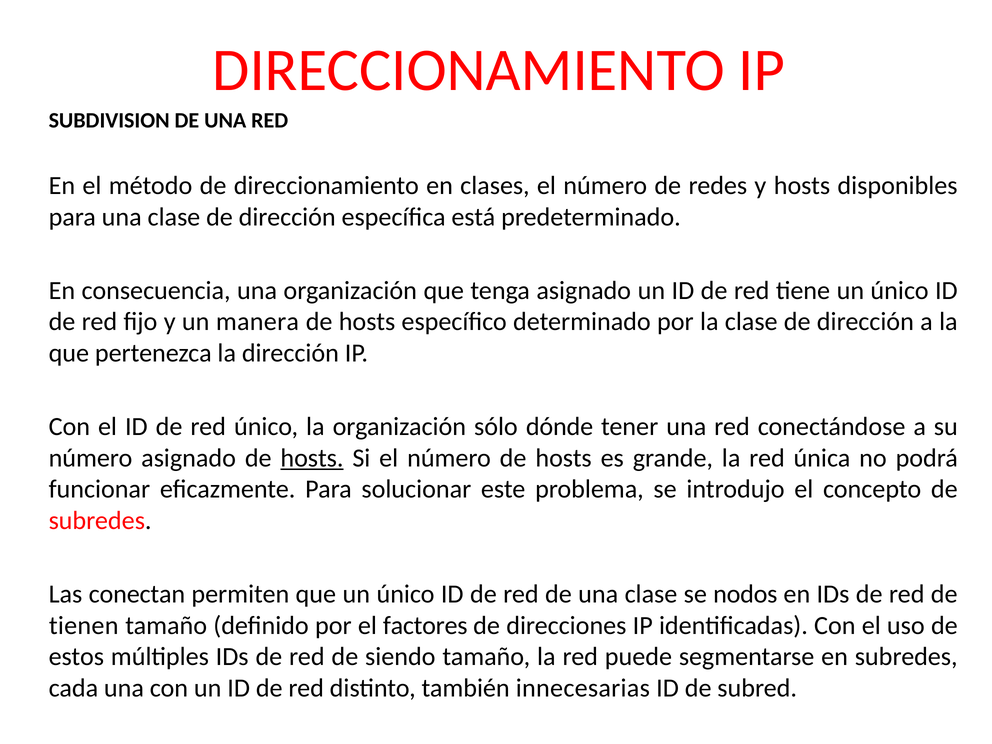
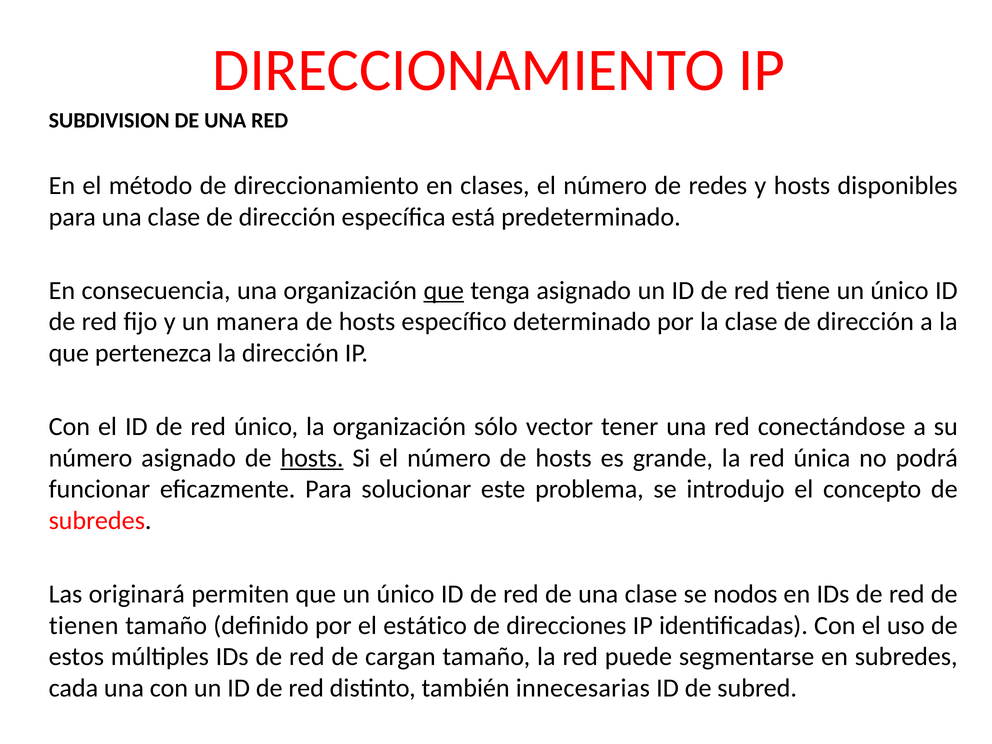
que underline: none -> present (444, 290)
dónde: dónde -> vector (559, 427)
conectan: conectan -> originará (137, 594)
factores: factores -> estático (425, 625)
siendo: siendo -> cargan (400, 657)
